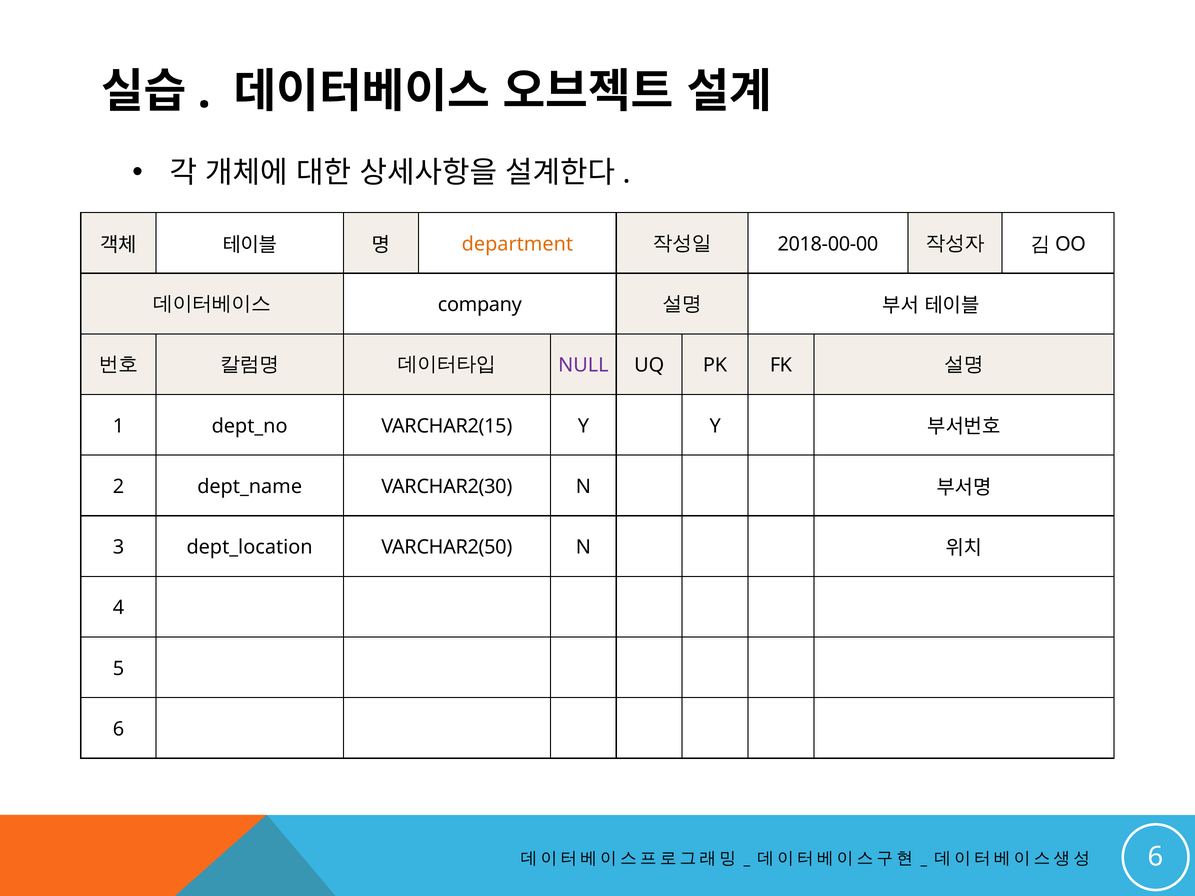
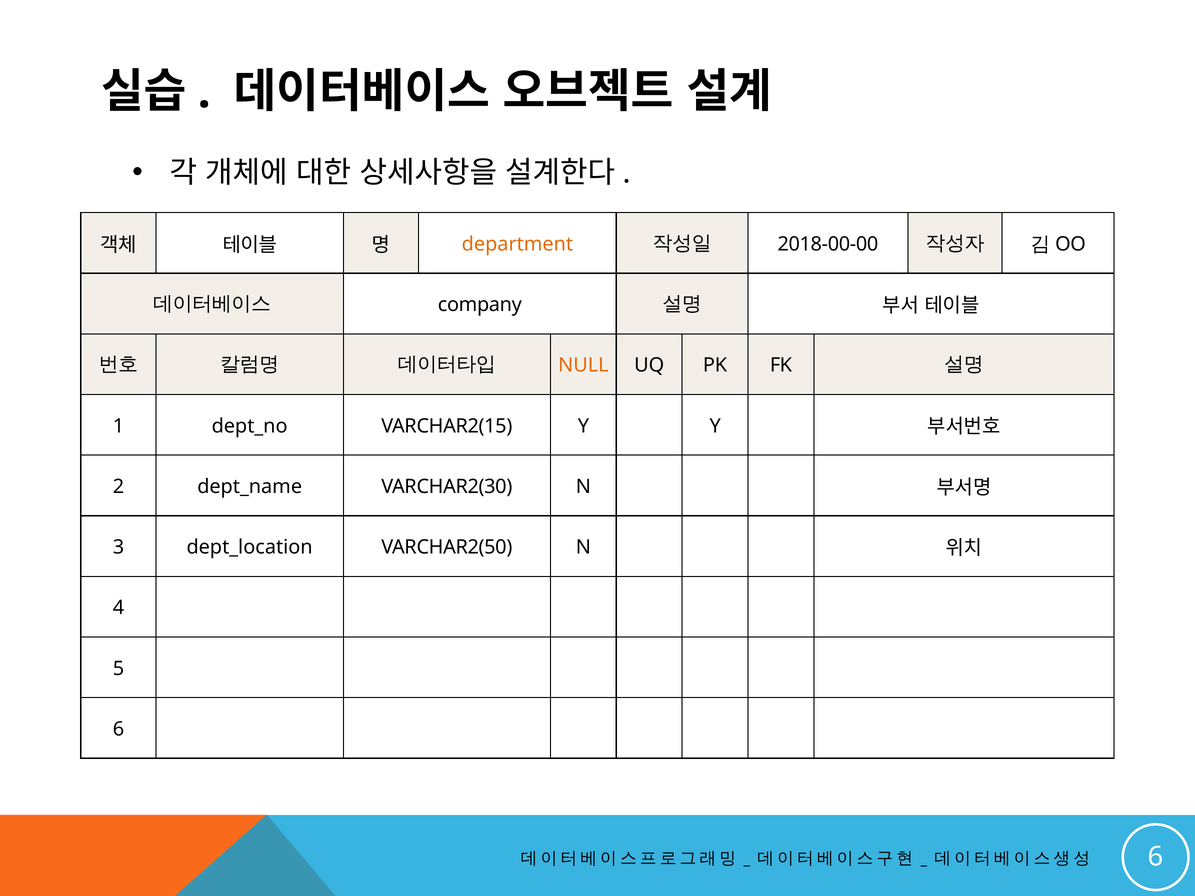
NULL colour: purple -> orange (583, 365)
